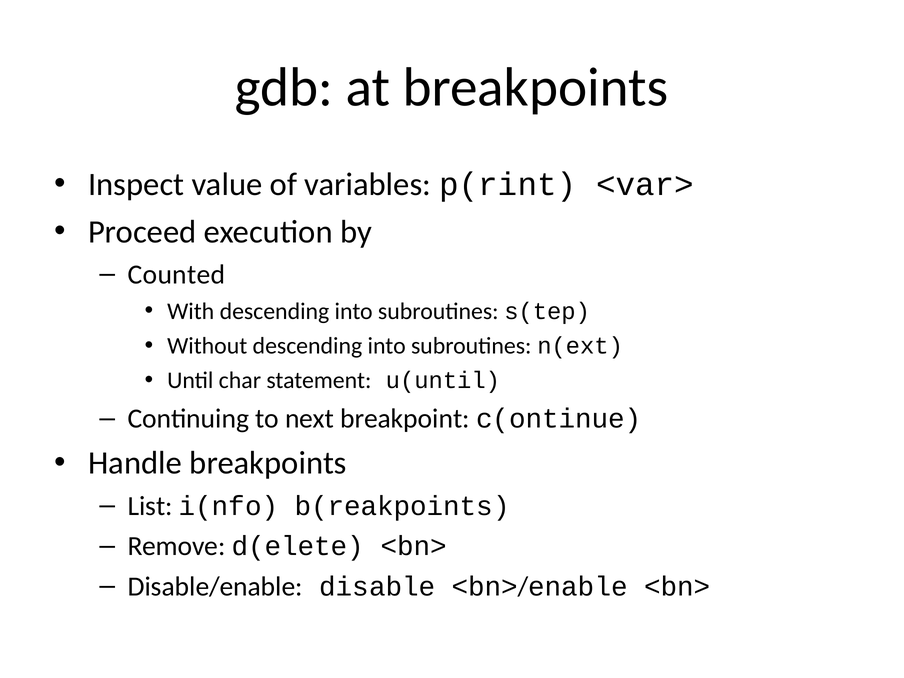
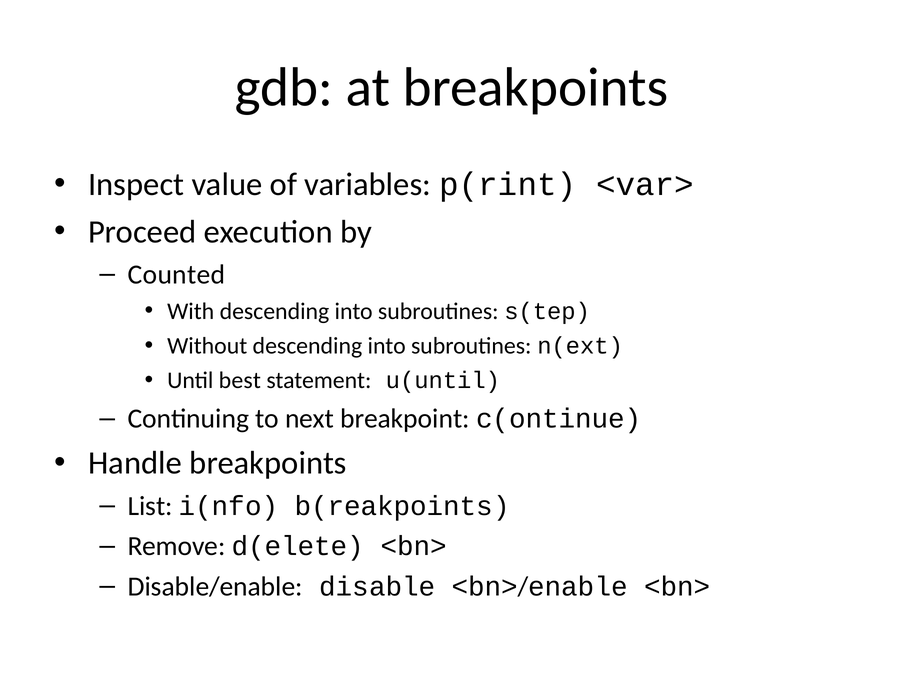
char: char -> best (240, 380)
